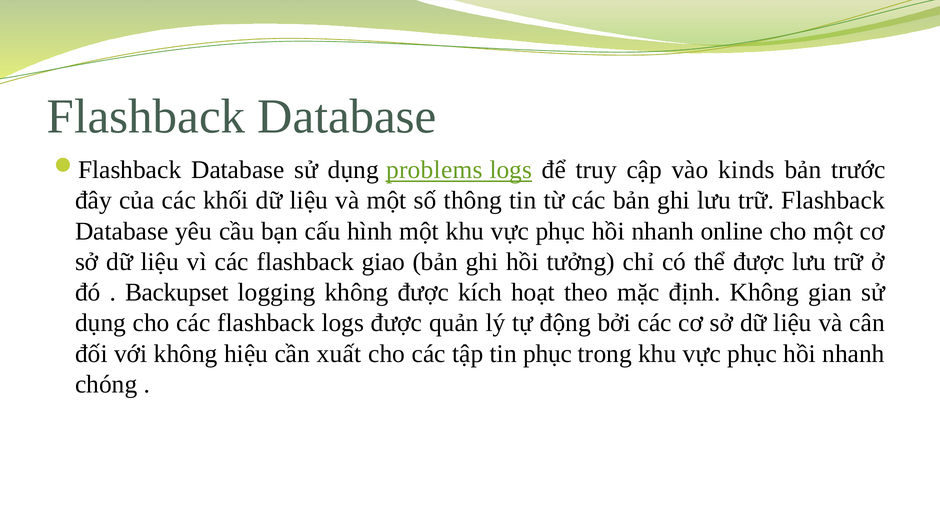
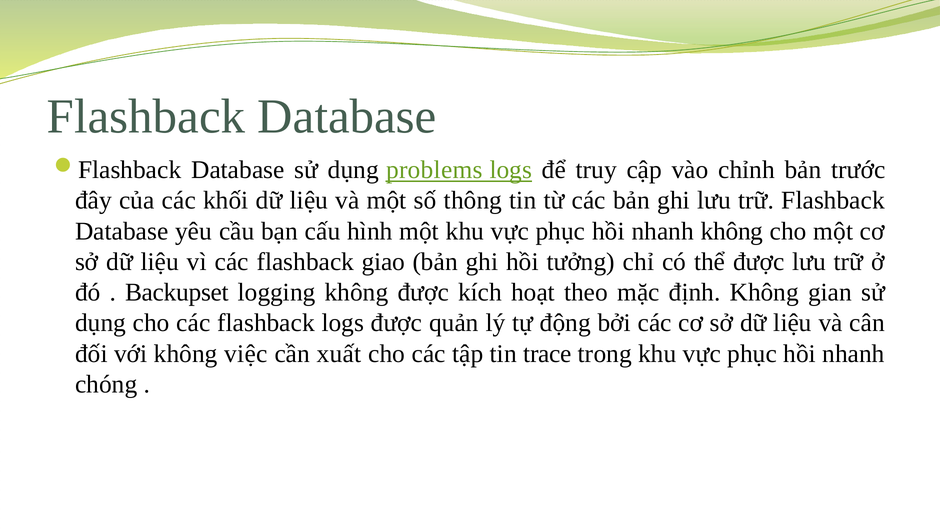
kinds: kinds -> chỉnh (747, 170)
nhanh online: online -> không (732, 231)
hiệu: hiệu -> việc (246, 353)
tin phục: phục -> trace (548, 353)
